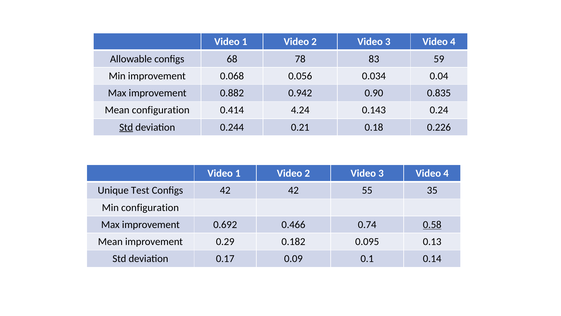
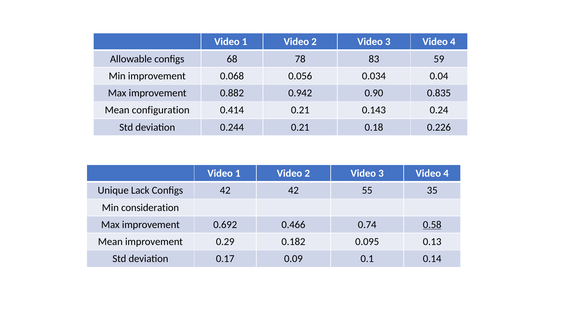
0.414 4.24: 4.24 -> 0.21 (300, 110)
Std underline: present -> none (126, 127)
Test: Test -> Lack (140, 190)
Min configuration: configuration -> consideration (150, 207)
